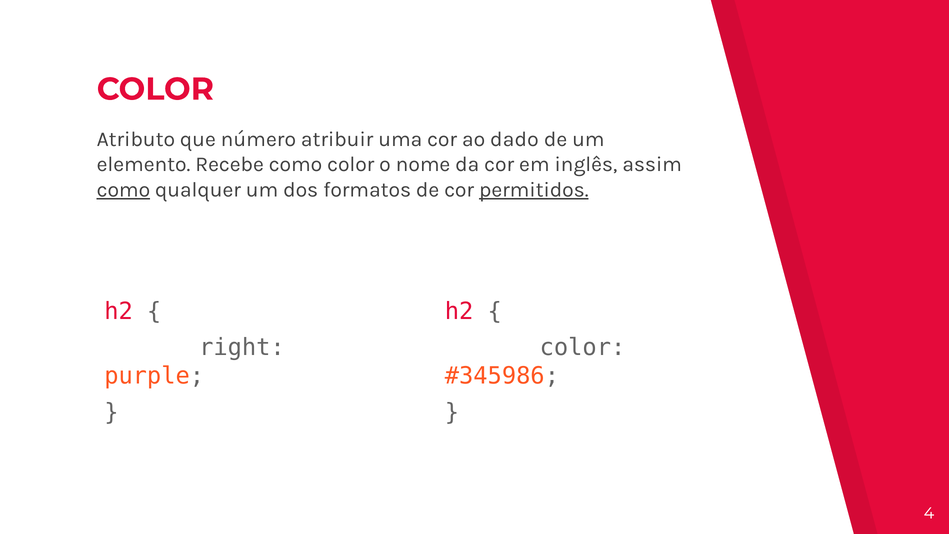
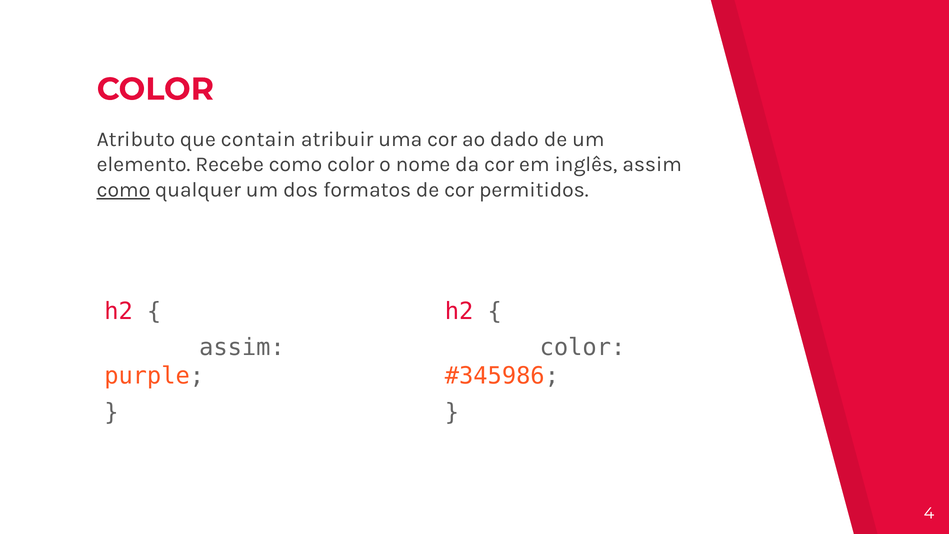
número: número -> contain (258, 139)
permitidos underline: present -> none (534, 190)
right: right -> assim (242, 347)
